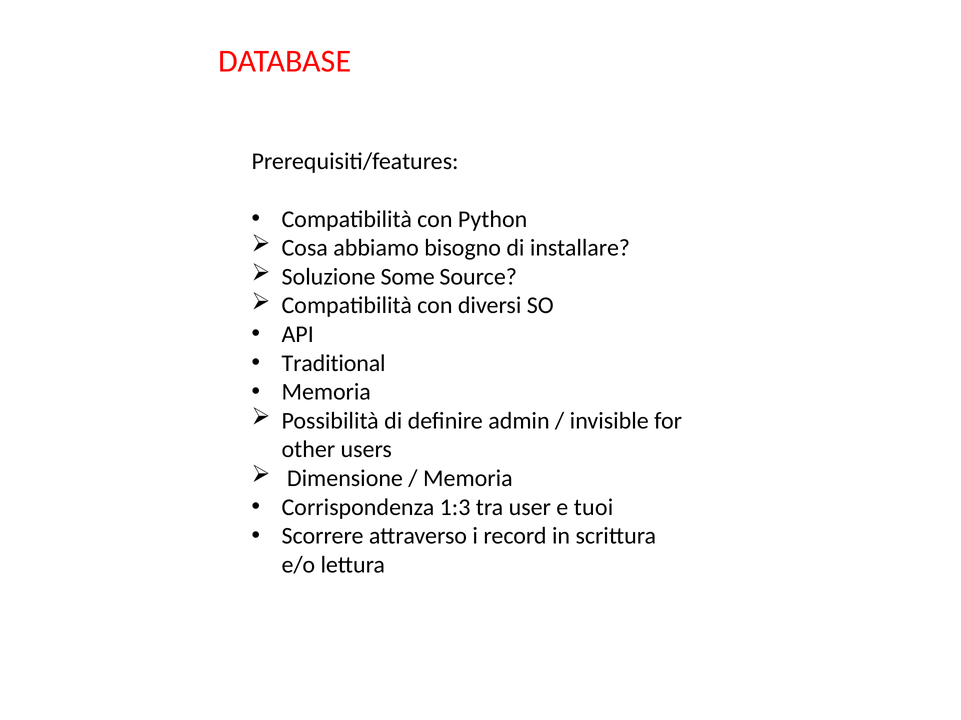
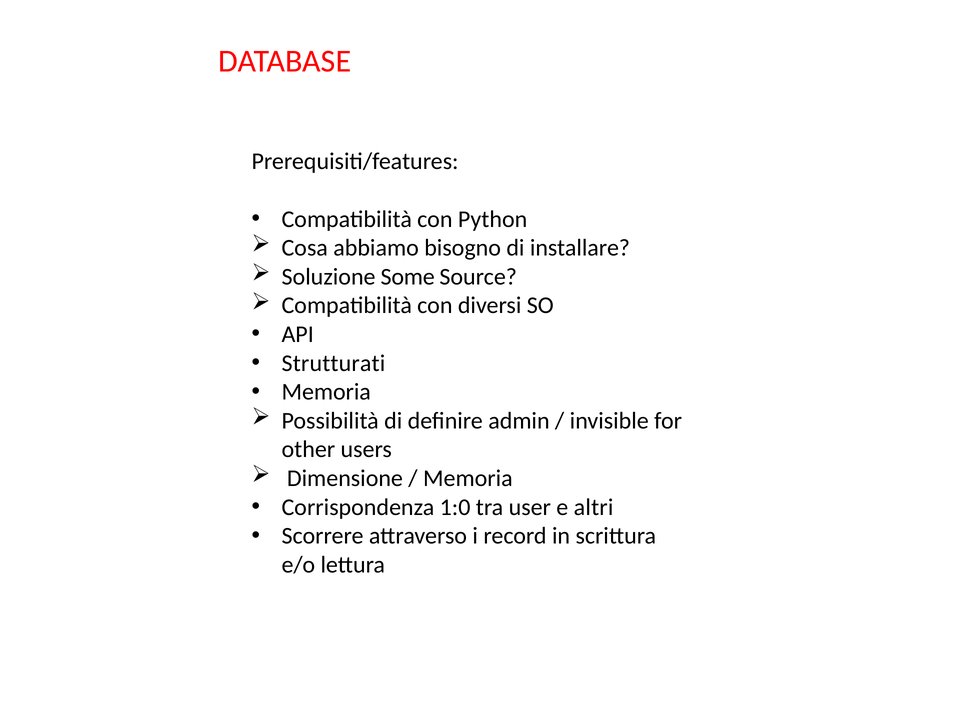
Traditional: Traditional -> Strutturati (333, 363)
1:3: 1:3 -> 1:0 (455, 508)
tuoi: tuoi -> altri (594, 508)
